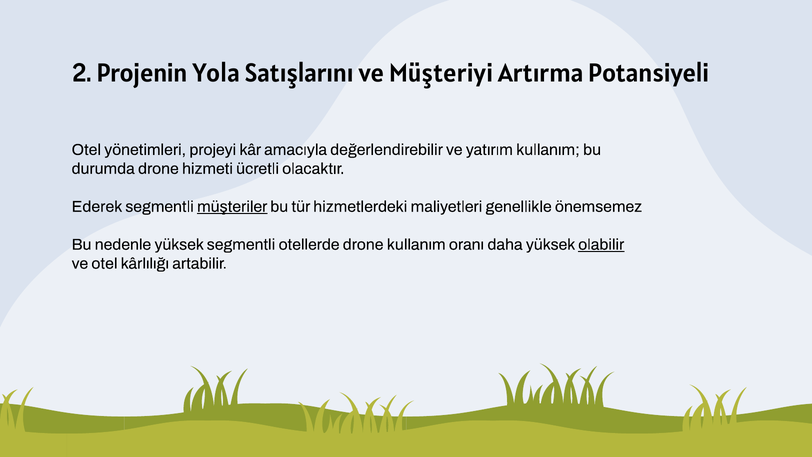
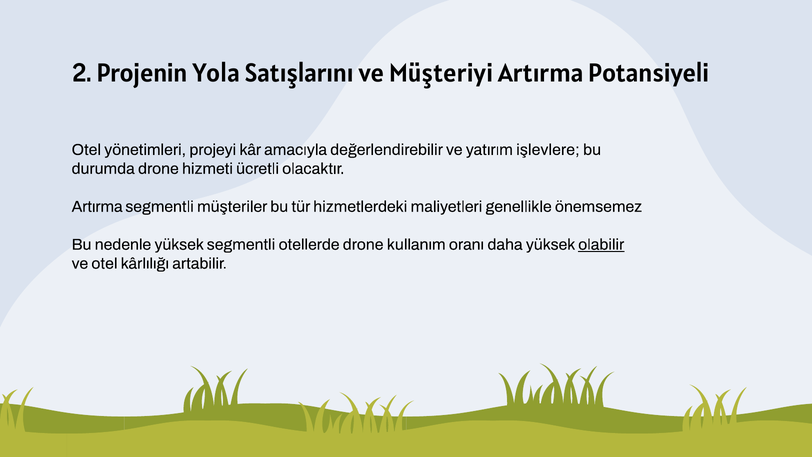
yatırım kullanım: kullanım -> işlevlere (548, 150)
Ederek: Ederek -> Artırma (97, 206)
müşteriler underline: present -> none (232, 206)
